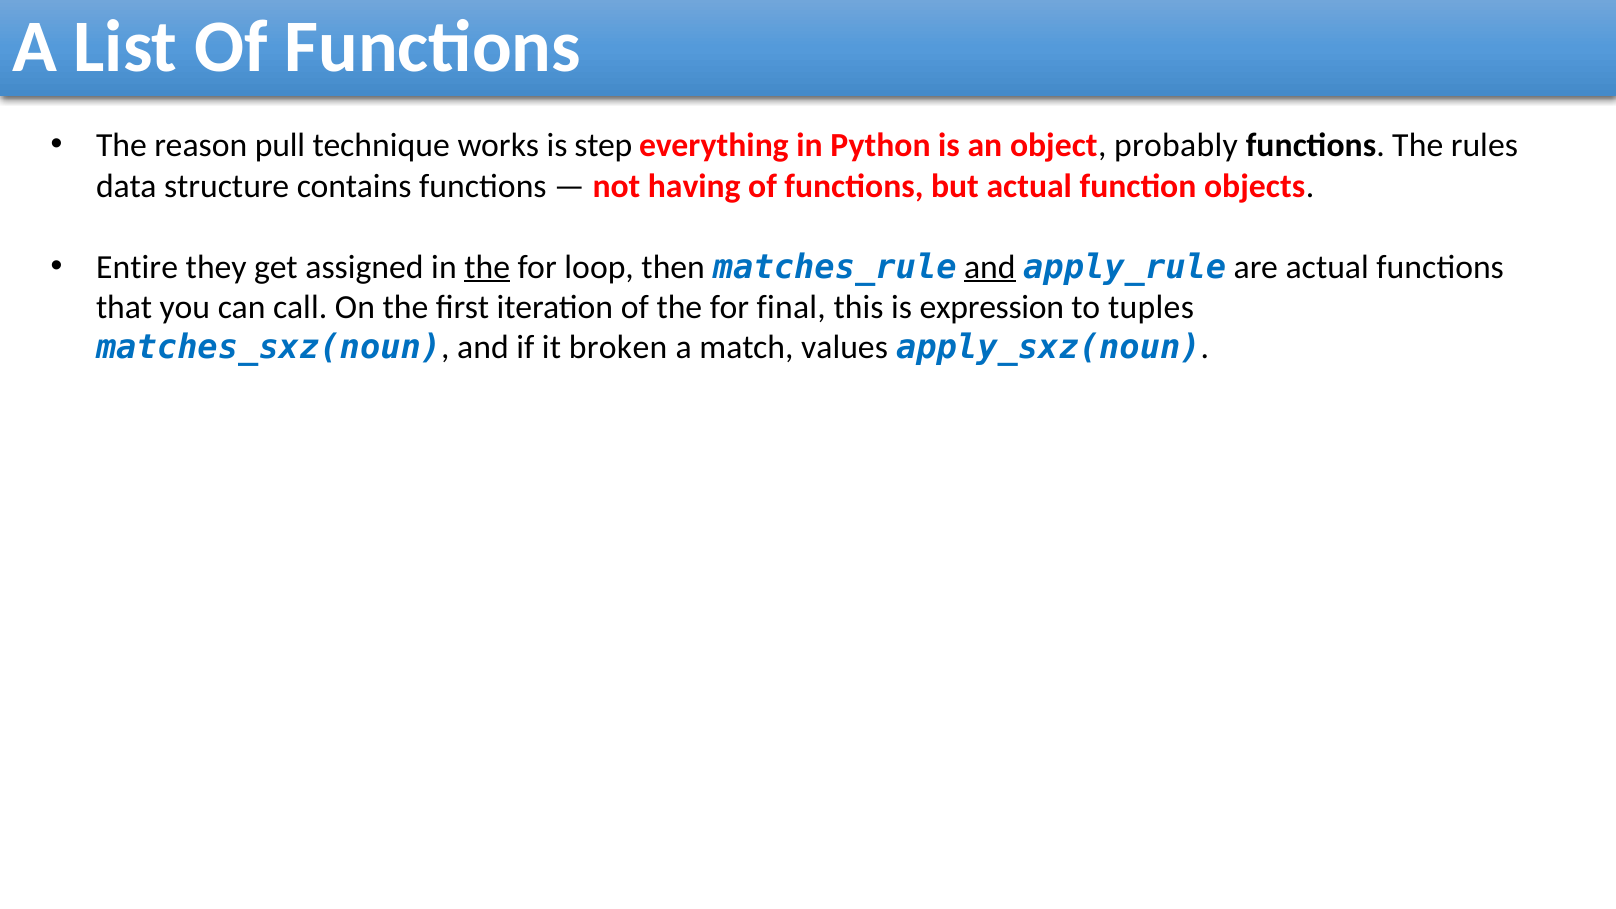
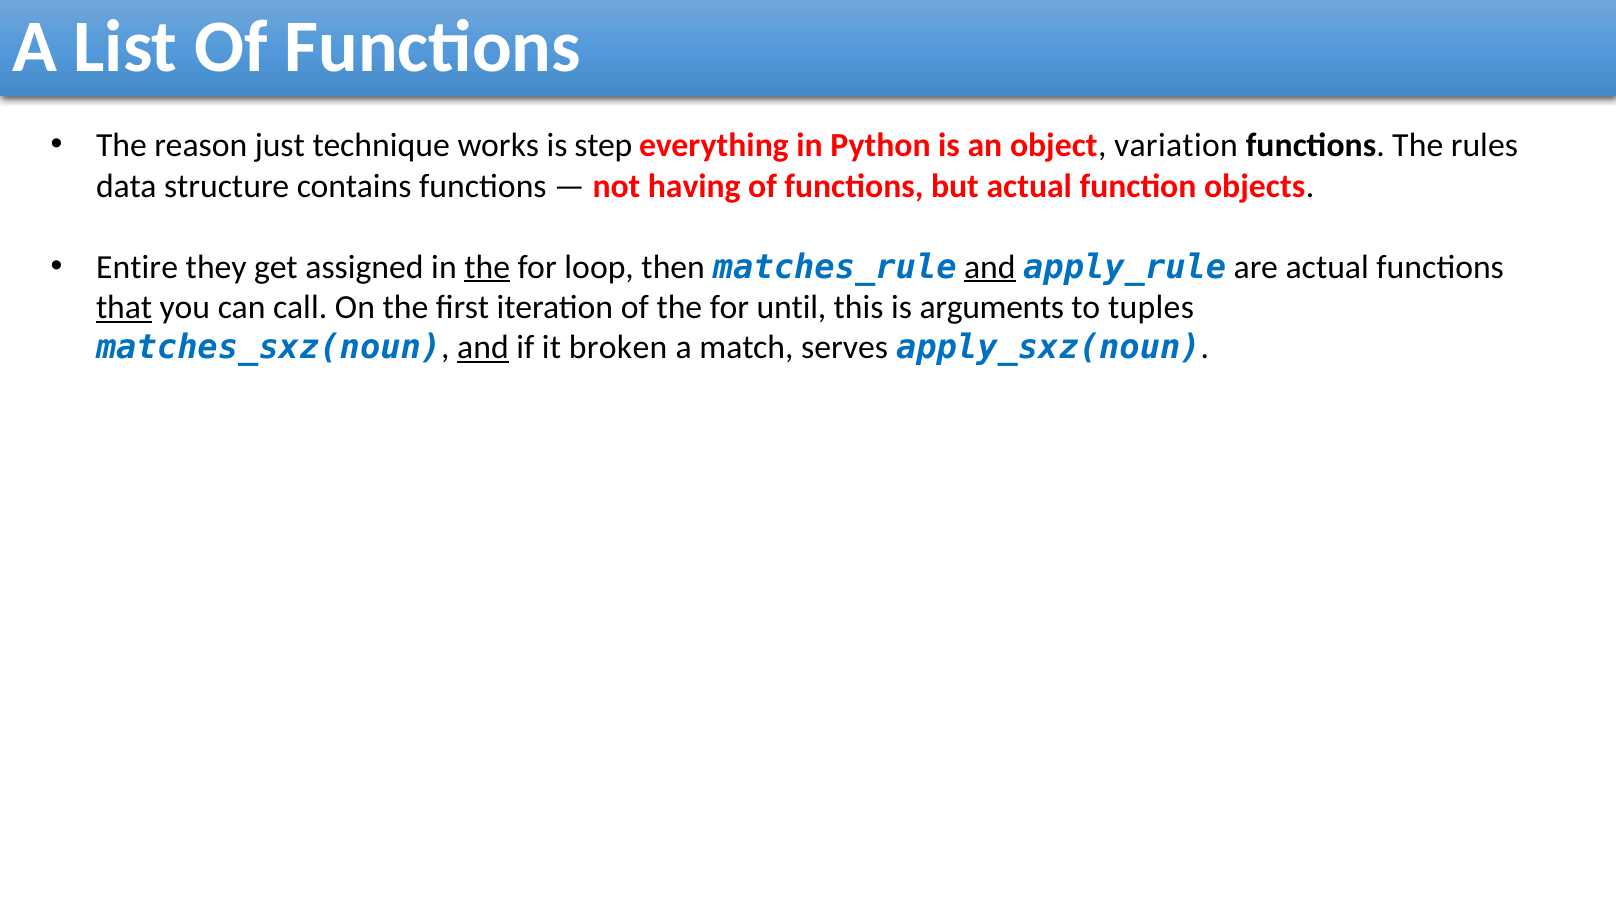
pull: pull -> just (280, 146)
probably: probably -> variation (1176, 146)
that underline: none -> present (124, 307)
final: final -> until (791, 307)
expression: expression -> arguments (992, 307)
and underline: none -> present (483, 348)
values: values -> serves (845, 348)
